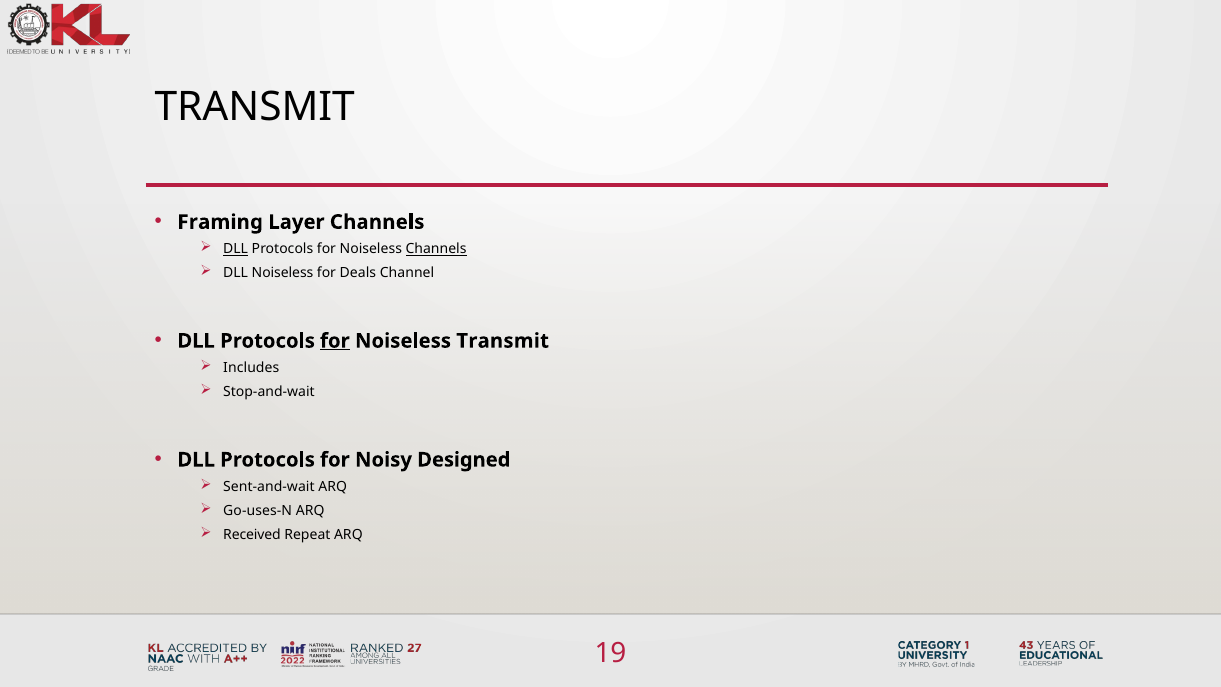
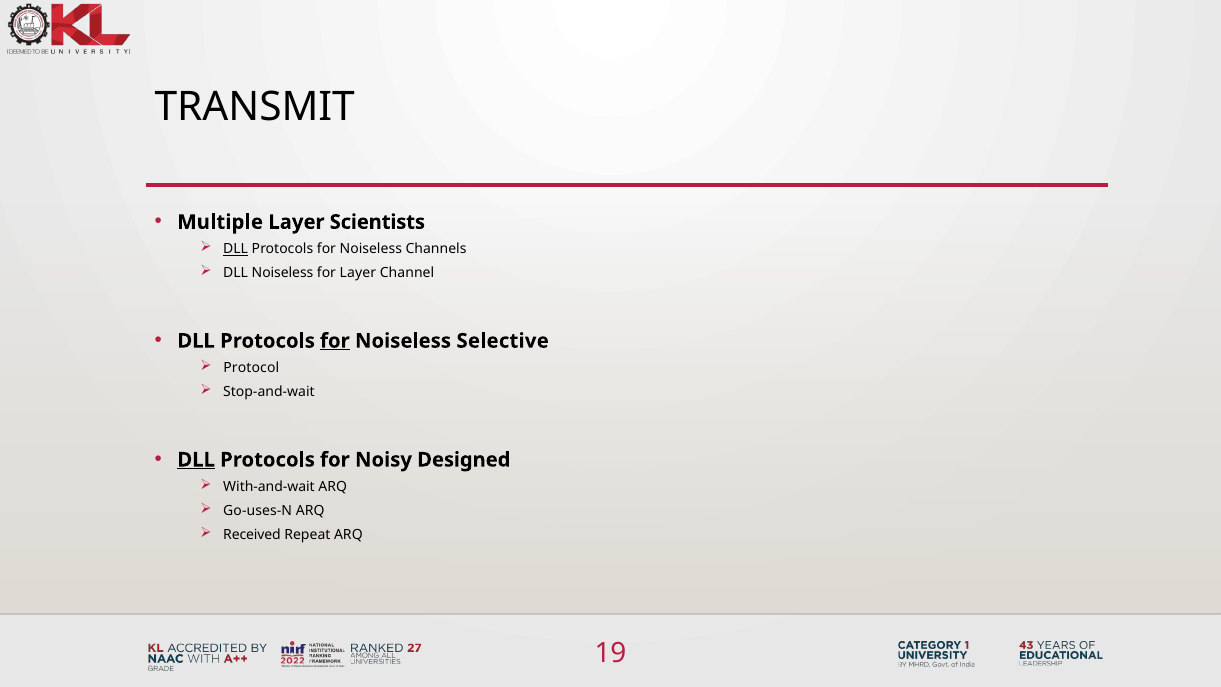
Framing: Framing -> Multiple (220, 222)
Layer Channels: Channels -> Scientists (377, 222)
Channels underline: present -> none (436, 249)
for Deals: Deals -> Layer (358, 273)
Noiseless Transmit: Transmit -> Selective (503, 341)
Includes: Includes -> Protocol (251, 368)
DLL underline: none -> present (196, 460)
Sent-and-wait: Sent-and-wait -> With-and-wait (269, 487)
